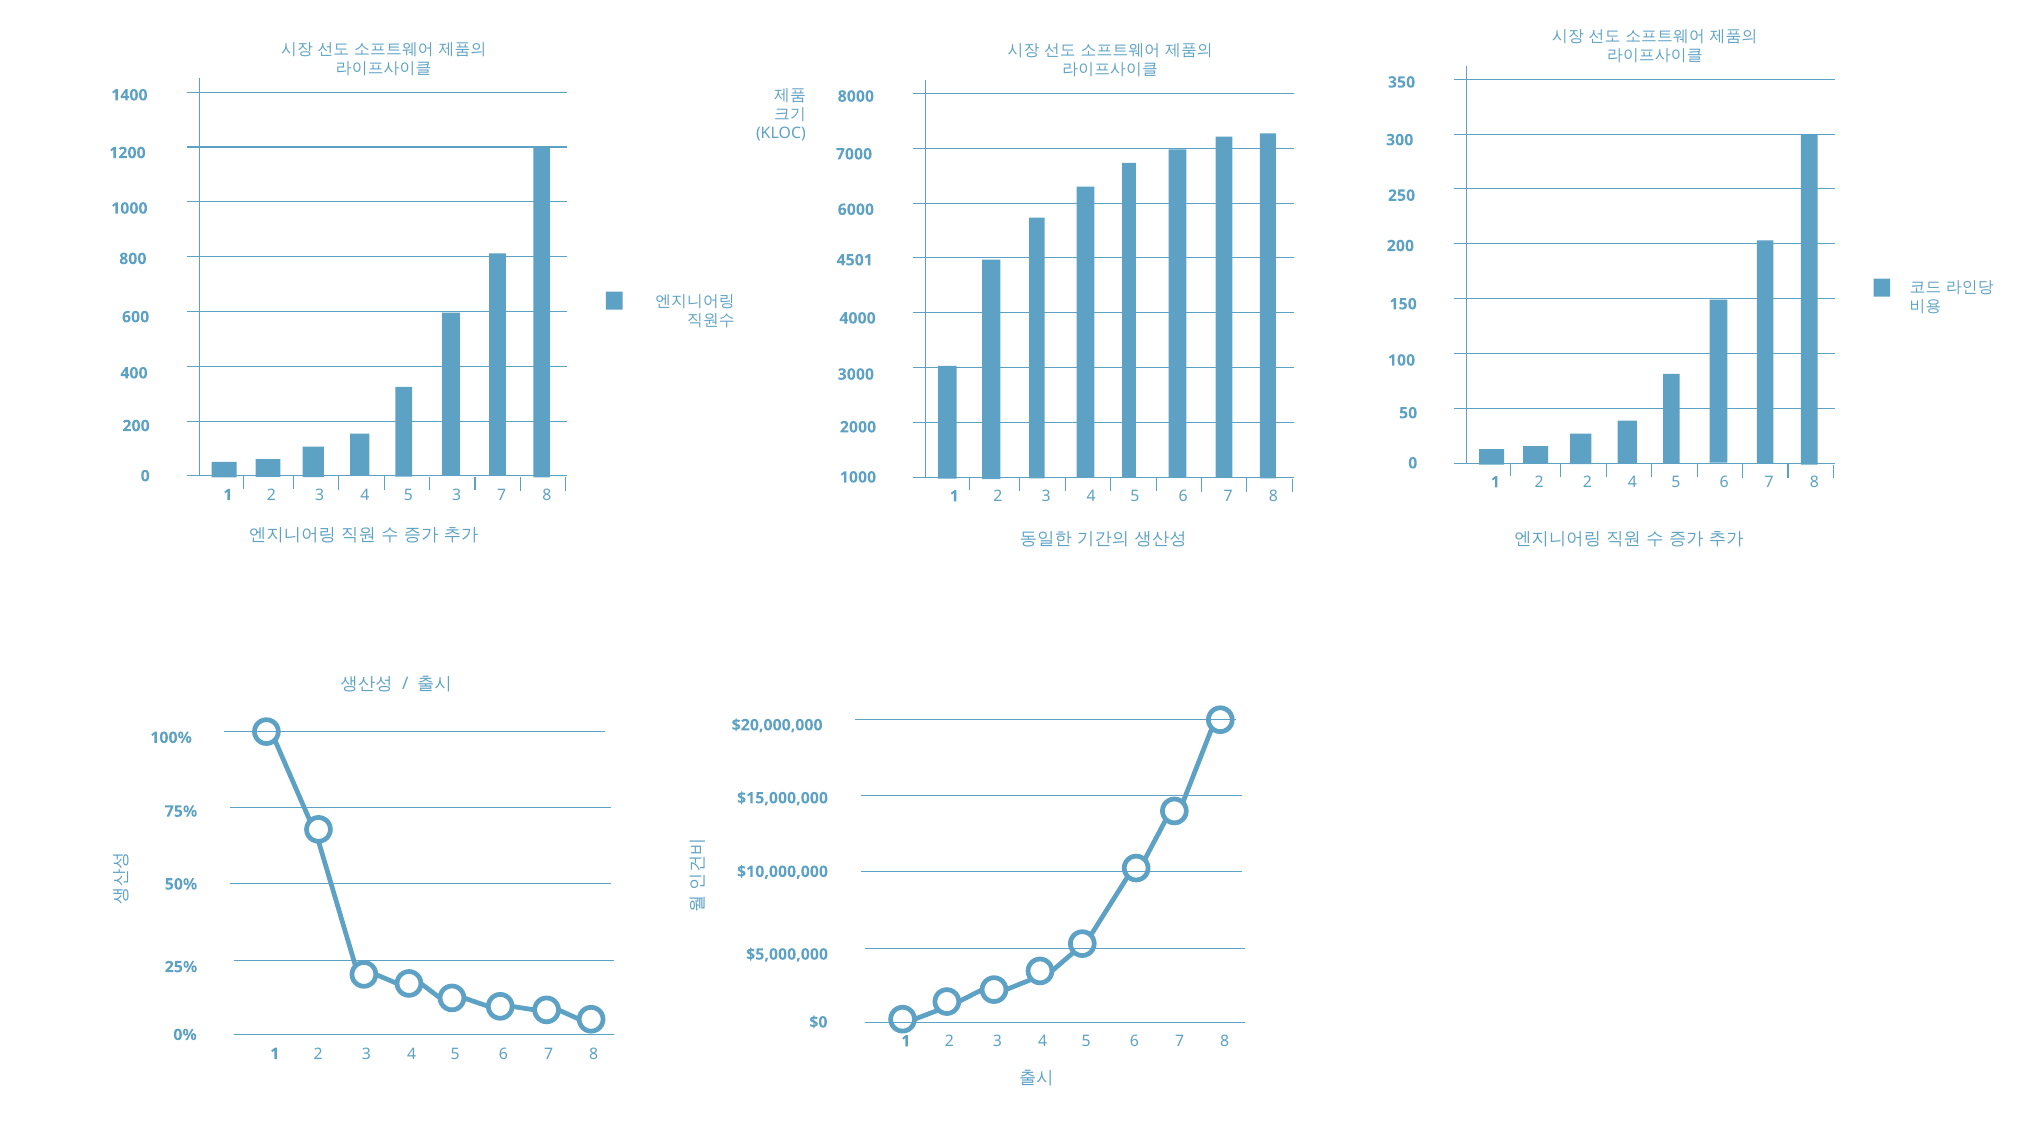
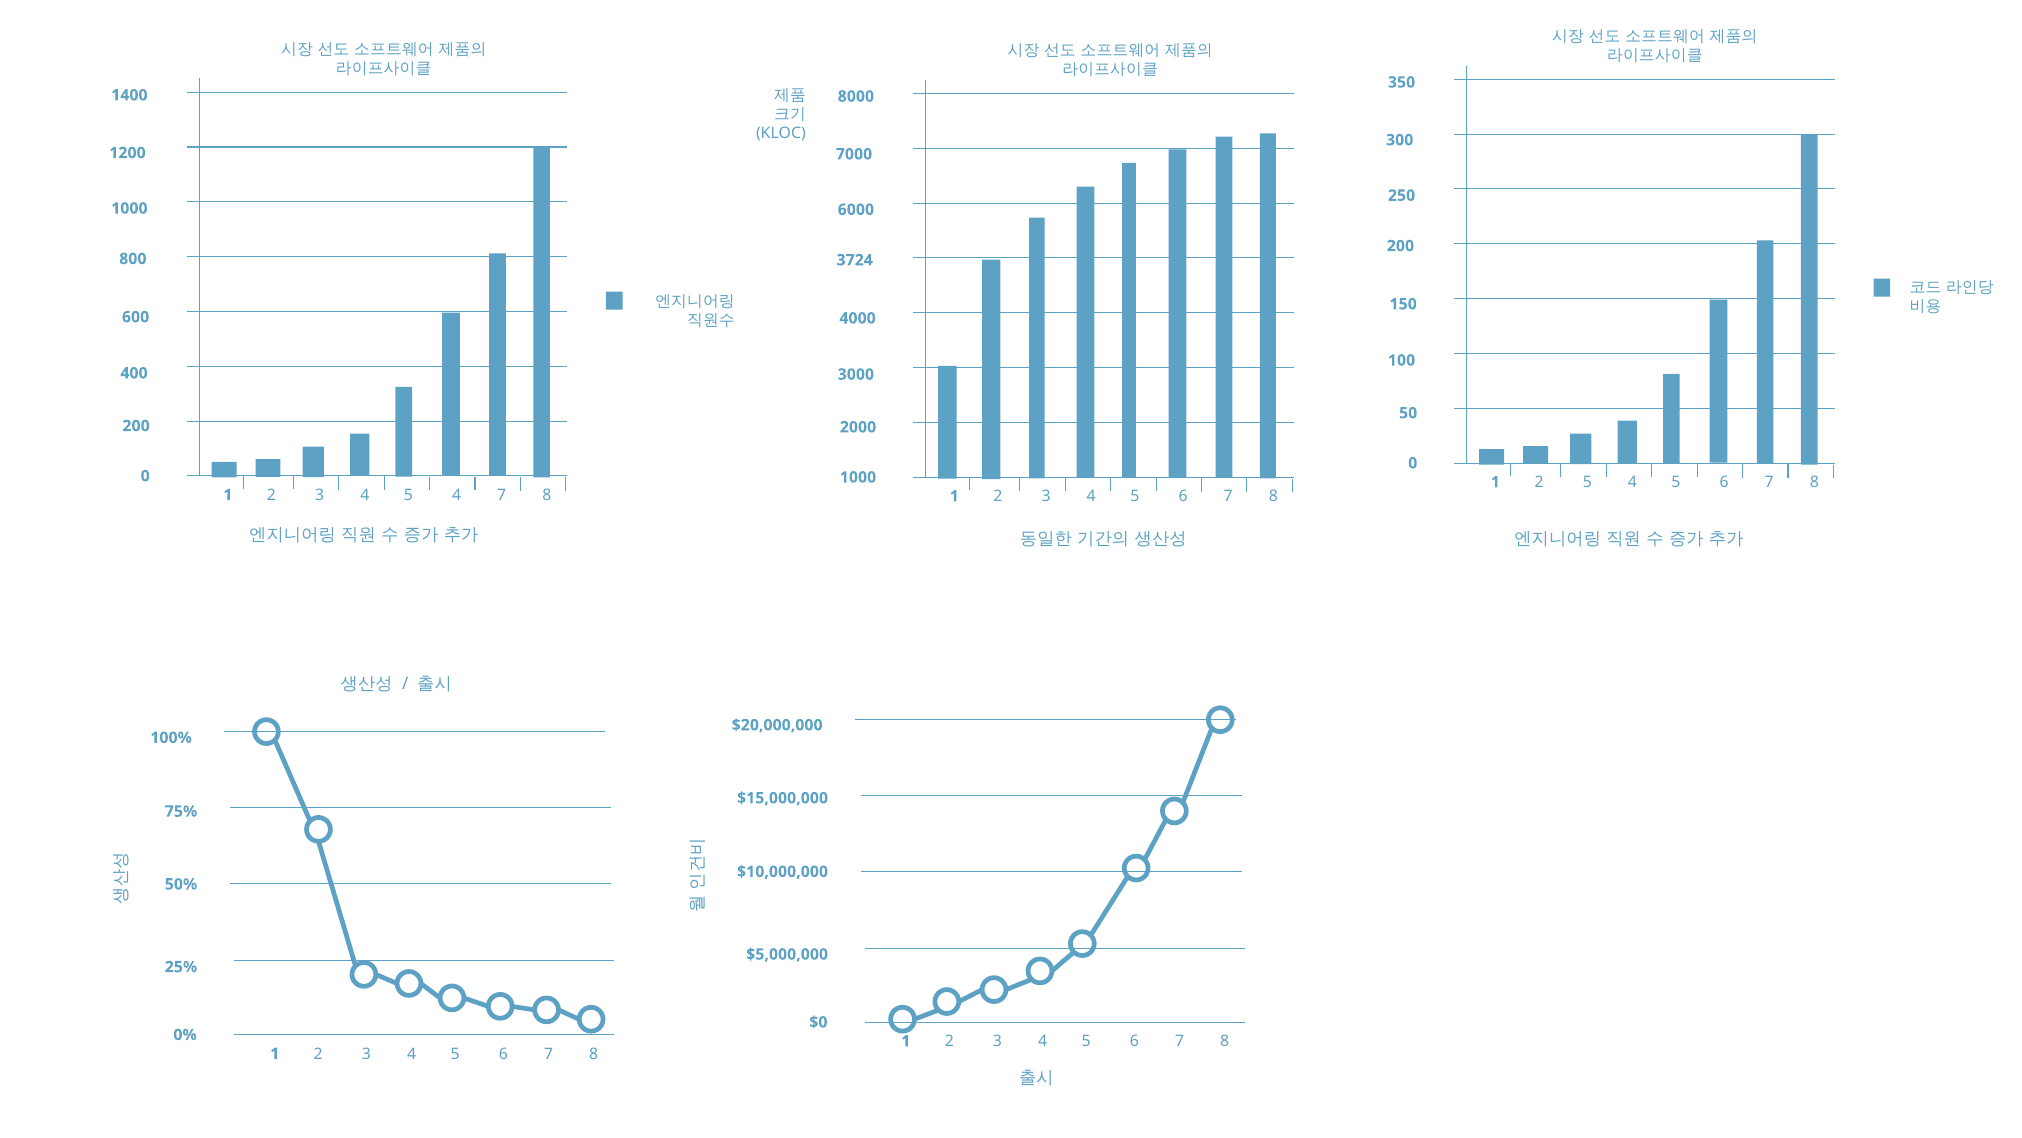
4501: 4501 -> 3724 (855, 260)
2 2: 2 -> 5 (1587, 482)
4 5 3: 3 -> 4 (457, 495)
